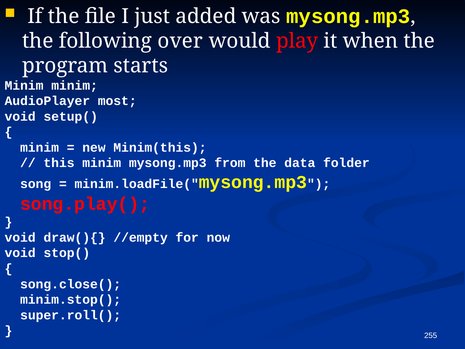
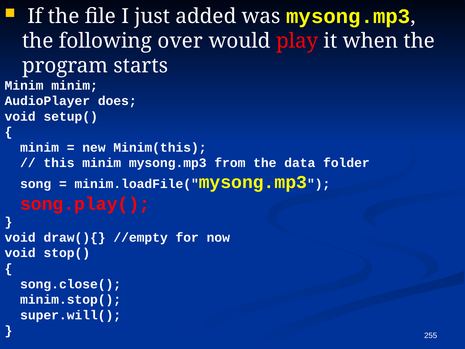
most: most -> does (117, 101)
super.roll(: super.roll( -> super.will( (71, 315)
